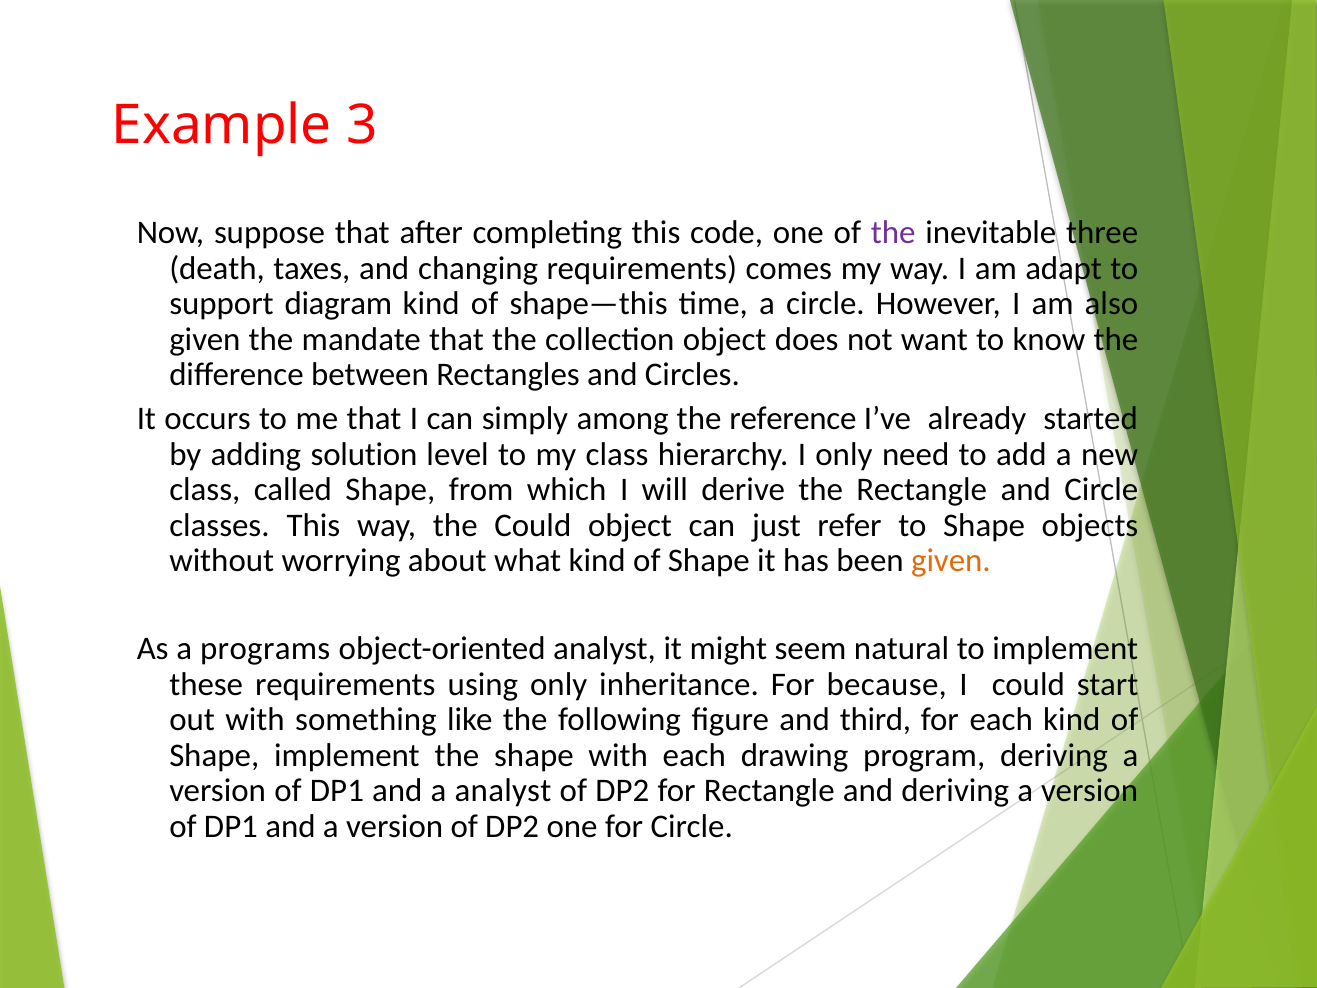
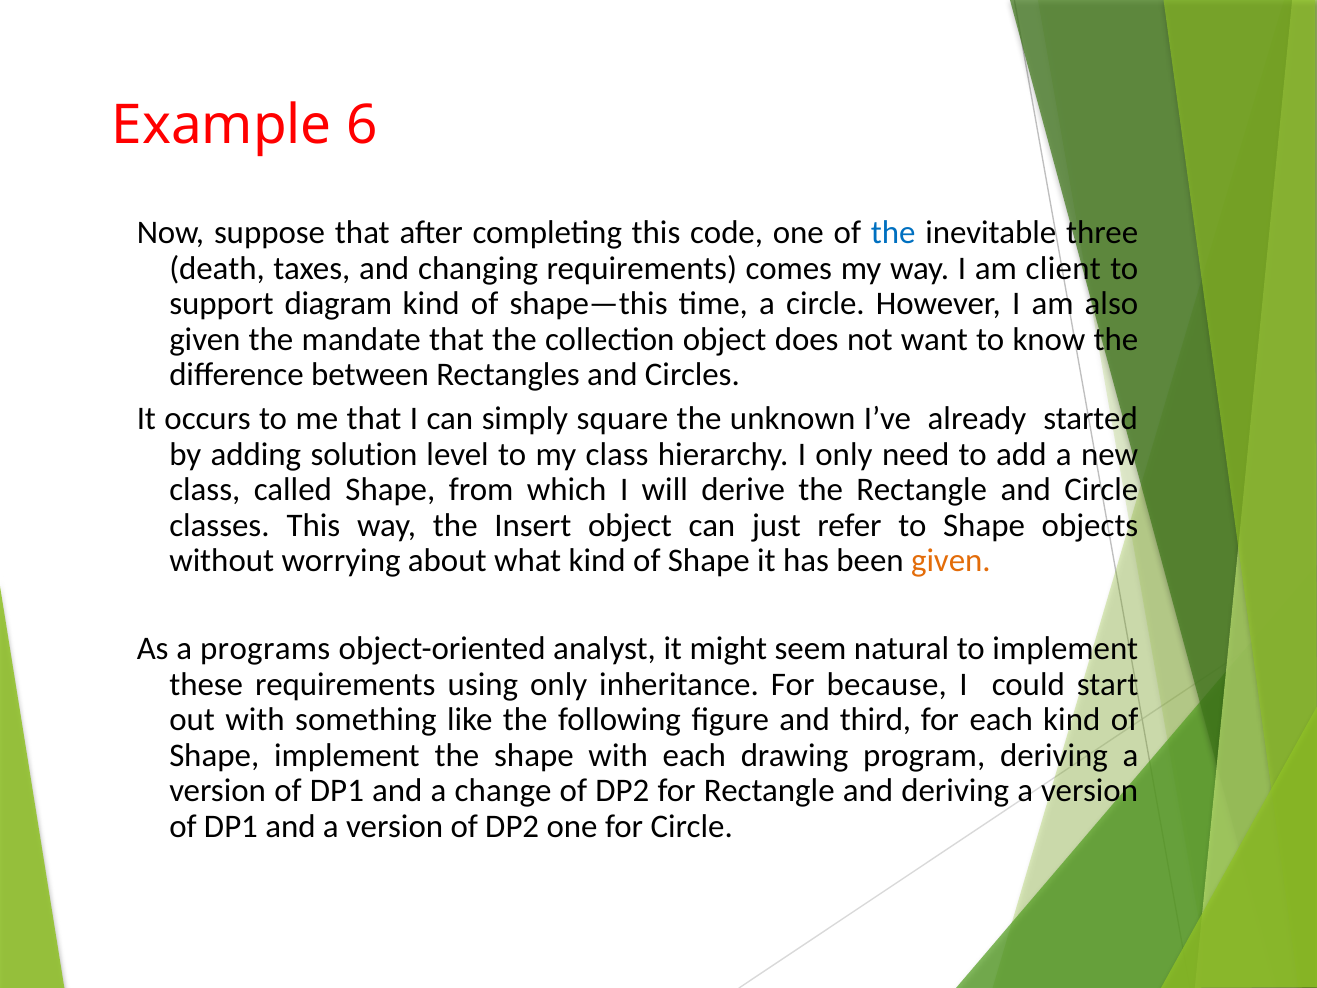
3: 3 -> 6 (362, 126)
the colour: purple -> blue (893, 233)
adapt: adapt -> client (1063, 268)
among: among -> square (622, 419)
reference: reference -> unknown (793, 419)
the Could: Could -> Insert (533, 525)
a analyst: analyst -> change (503, 791)
